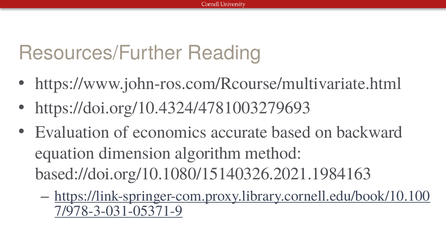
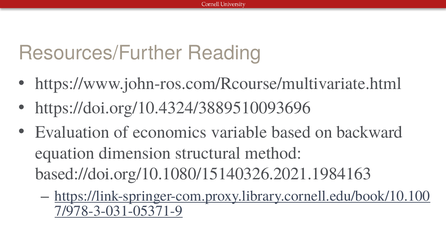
https://doi.org/10.4324/4781003279693: https://doi.org/10.4324/4781003279693 -> https://doi.org/10.4324/3889510093696 (173, 108)
accurate: accurate -> variable (239, 132)
algorithm: algorithm -> structural (208, 153)
